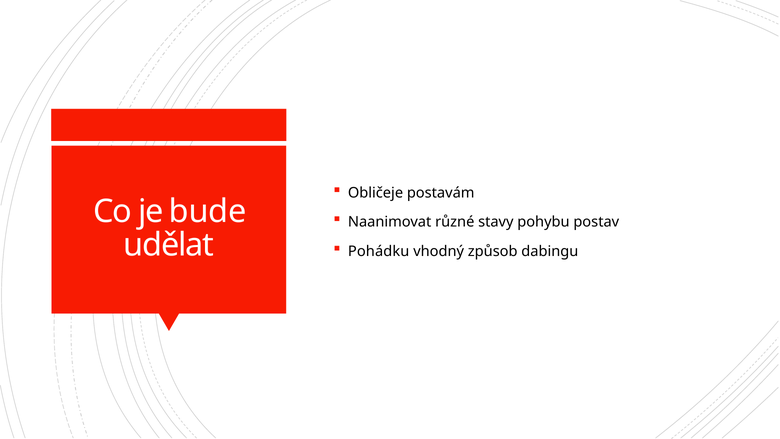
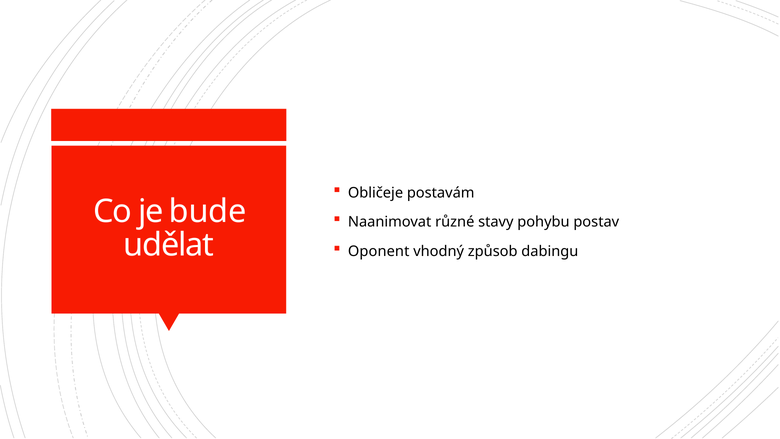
Pohádku: Pohádku -> Oponent (379, 251)
